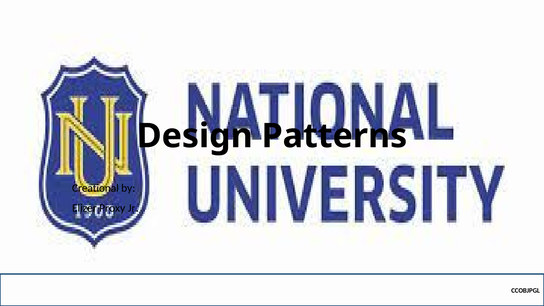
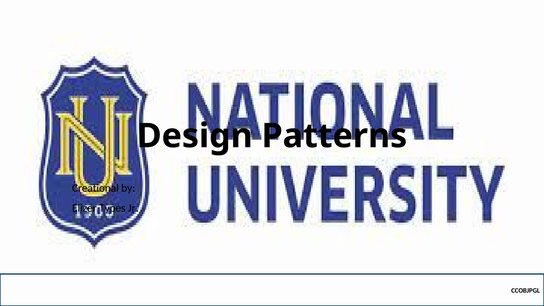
Proxy: Proxy -> Types (112, 208)
